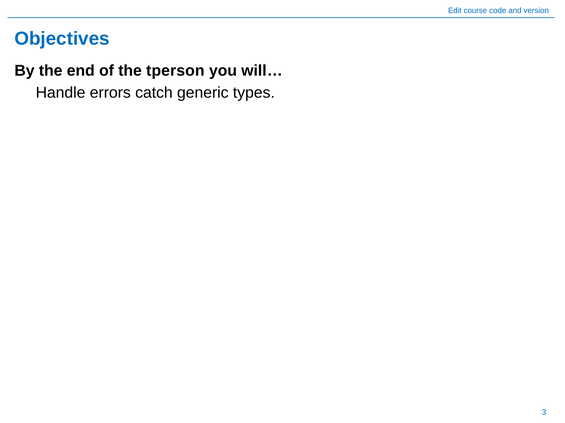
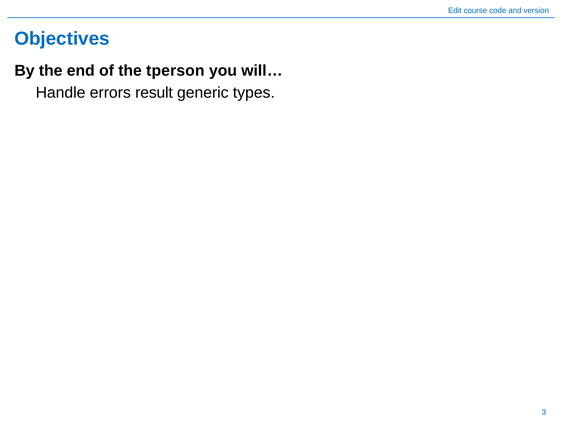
catch: catch -> result (154, 93)
